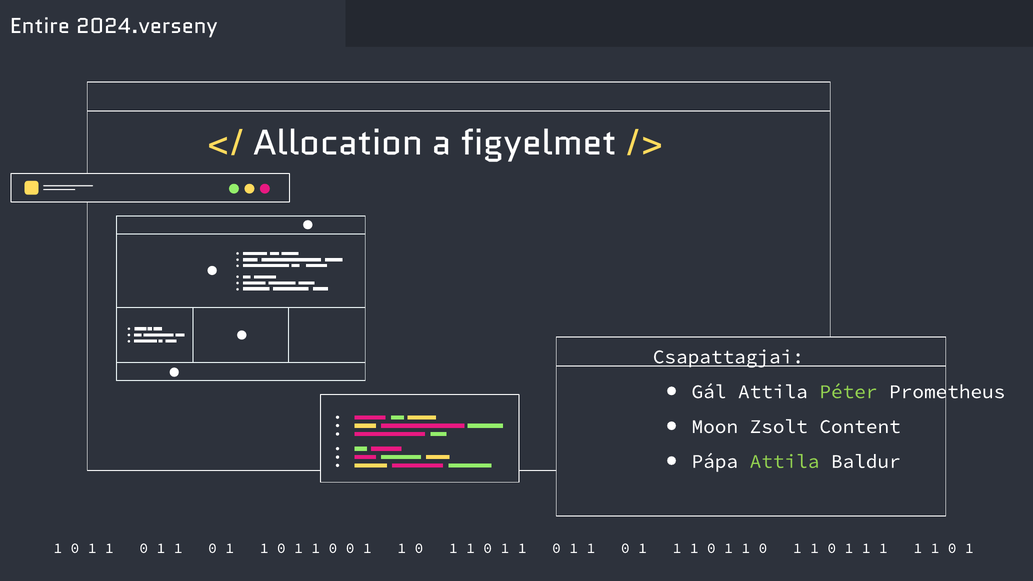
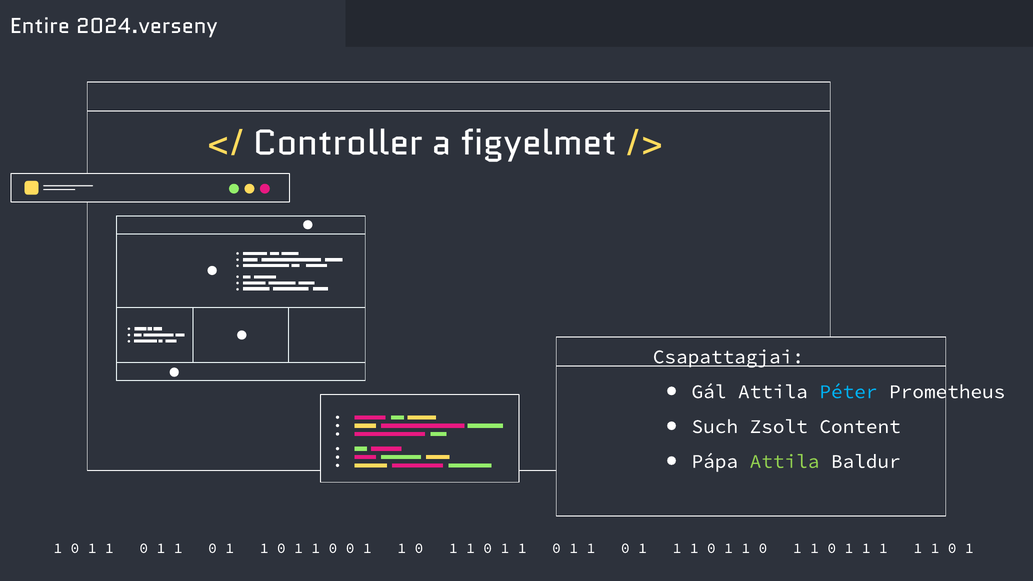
Allocation: Allocation -> Controller (338, 143)
Péter colour: light green -> light blue (848, 392)
Moon: Moon -> Such (715, 427)
